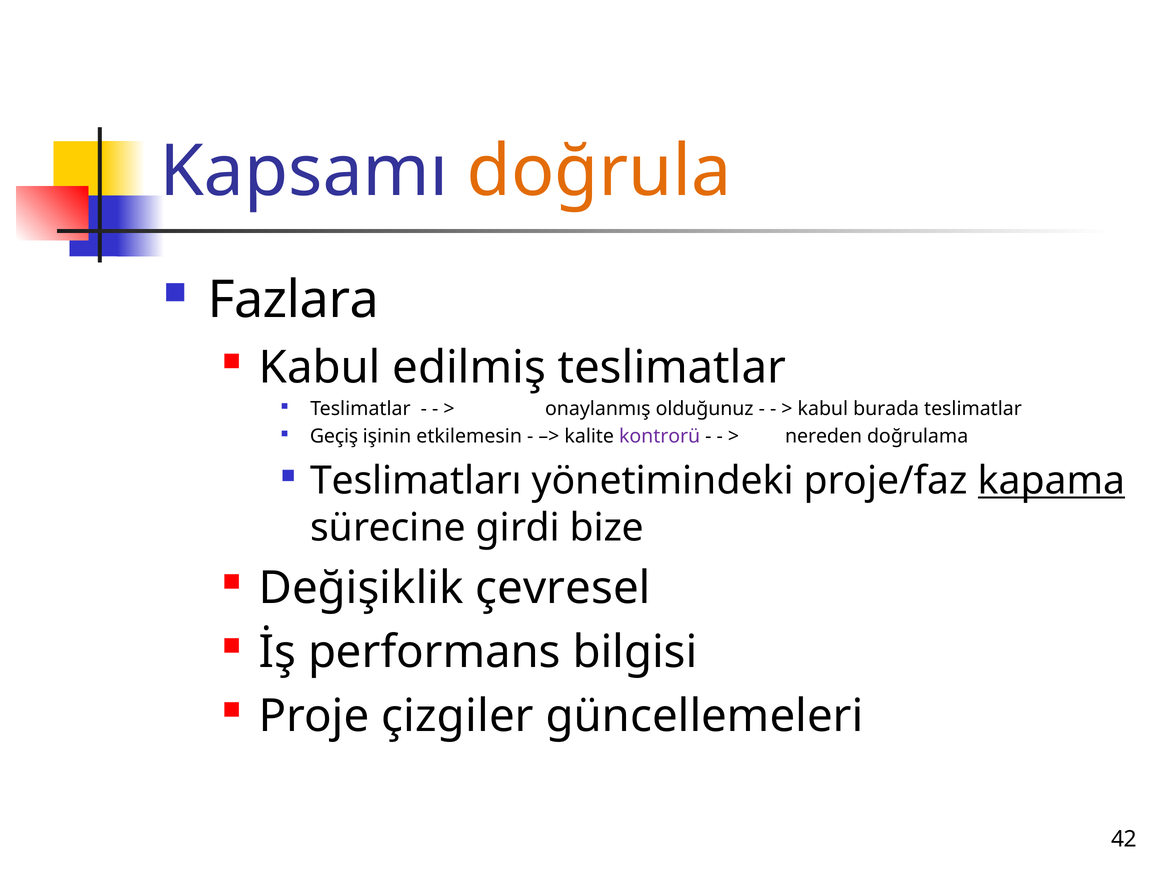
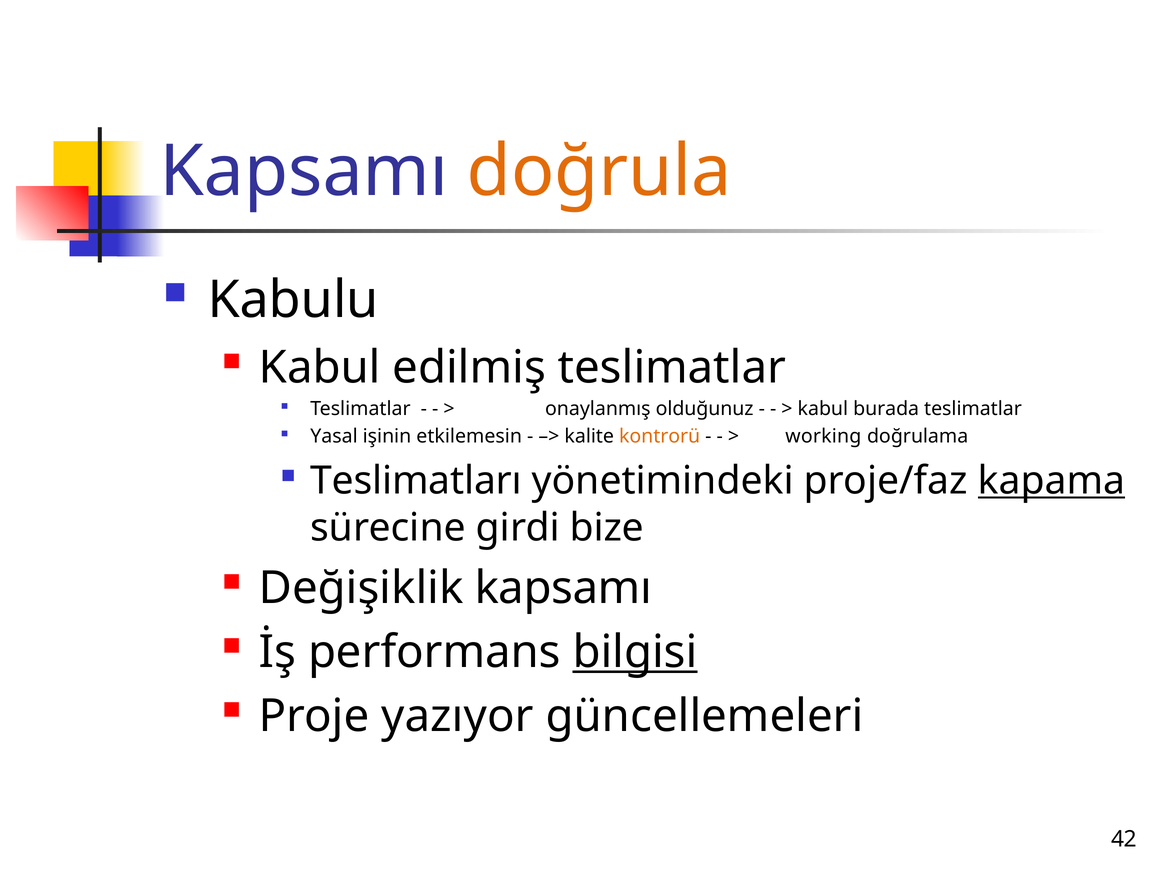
Fazlara: Fazlara -> Kabulu (293, 300)
Geçiş: Geçiş -> Yasal (334, 436)
kontrorü colour: purple -> orange (660, 436)
nereden: nereden -> working (823, 436)
Değişiklik çevresel: çevresel -> kapsamı (563, 588)
bilgisi underline: none -> present (635, 652)
çizgiler: çizgiler -> yazıyor (458, 716)
